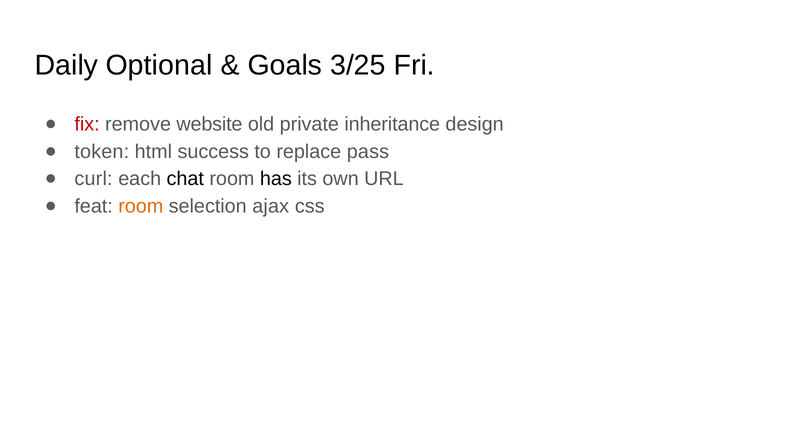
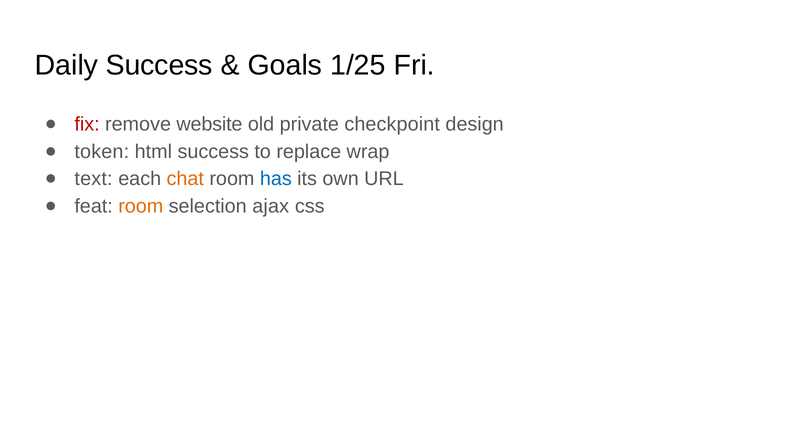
Daily Optional: Optional -> Success (159, 66)
3/25: 3/25 -> 1/25 (358, 66)
inheritance: inheritance -> checkpoint (392, 124)
pass: pass -> wrap (368, 152)
curl: curl -> text (94, 179)
chat colour: black -> orange (185, 179)
has colour: black -> blue (276, 179)
